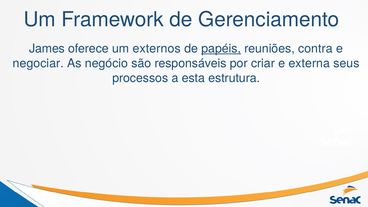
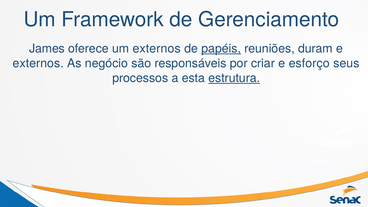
contra: contra -> duram (315, 49)
negociar: negociar -> externos (38, 63)
externa: externa -> esforço (309, 63)
estrutura underline: none -> present (234, 78)
